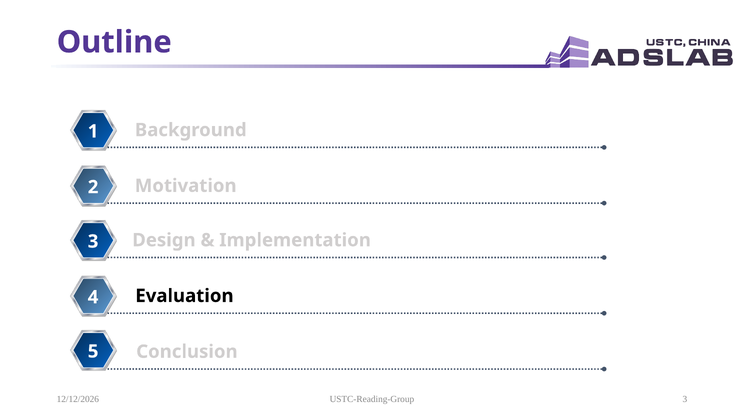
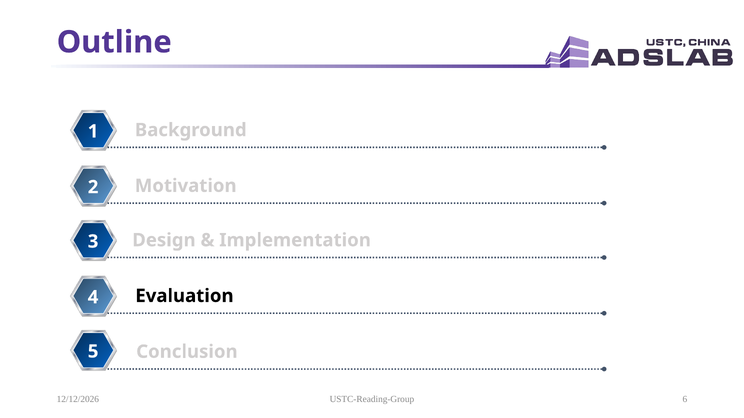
USTC-Reading-Group 3: 3 -> 6 (685, 400)
